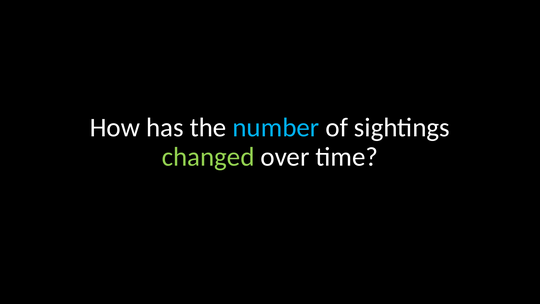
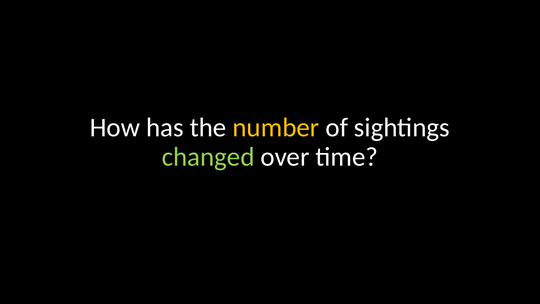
number colour: light blue -> yellow (276, 127)
